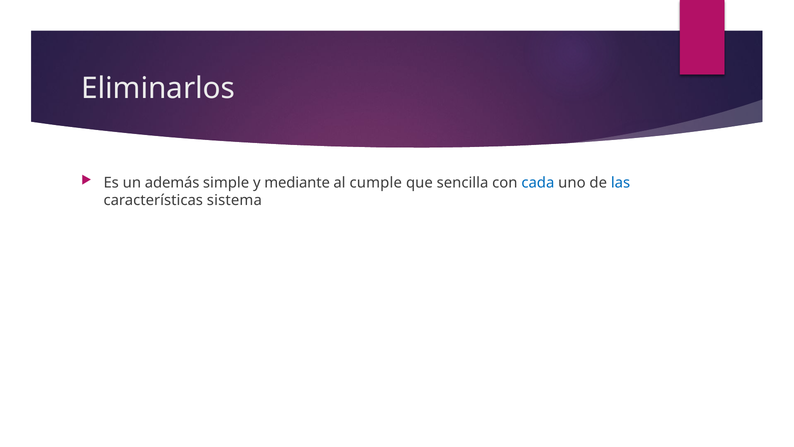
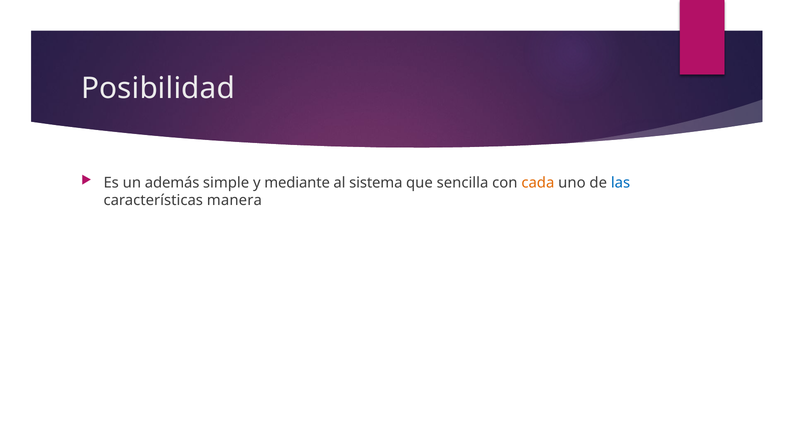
Eliminarlos: Eliminarlos -> Posibilidad (158, 89)
cumple: cumple -> sistema (376, 183)
cada colour: blue -> orange (538, 183)
sistema: sistema -> manera (234, 200)
